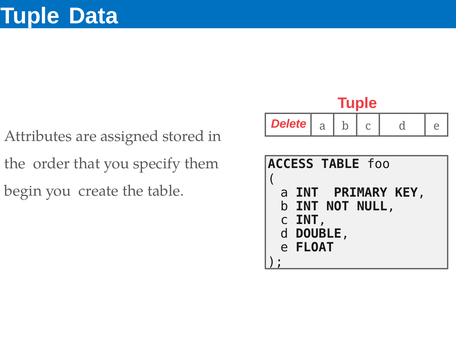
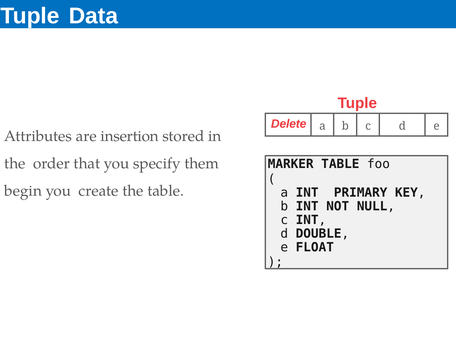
assigned: assigned -> insertion (130, 136)
ACCESS: ACCESS -> MARKER (291, 164)
